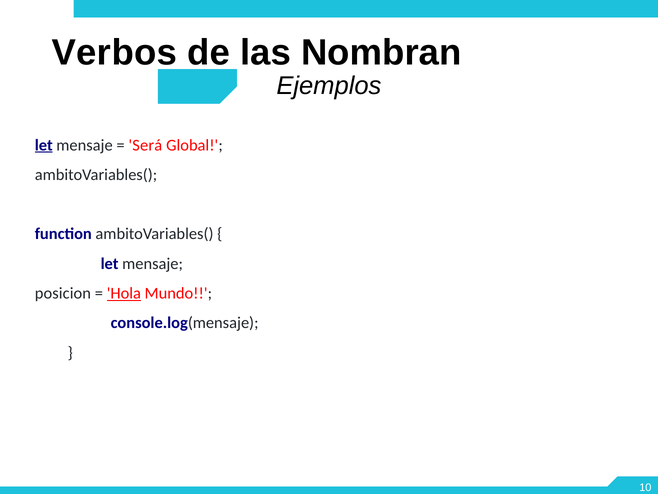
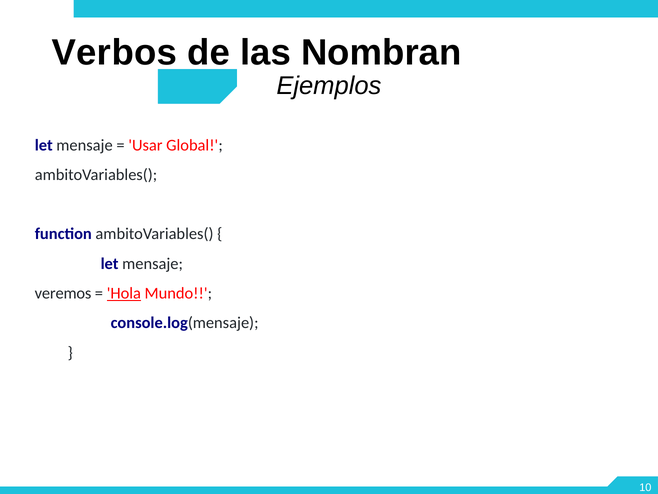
let underline: present -> none (44, 145)
Será: Será -> Usar (145, 145)
posicion: posicion -> veremos (63, 293)
